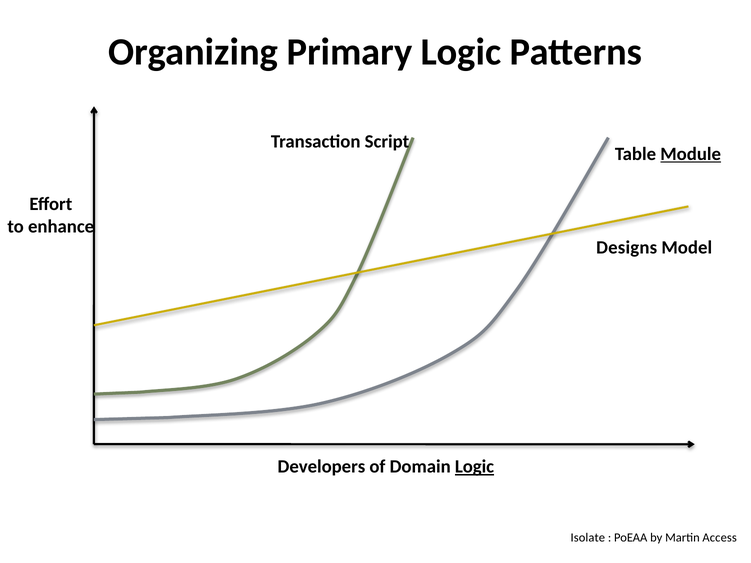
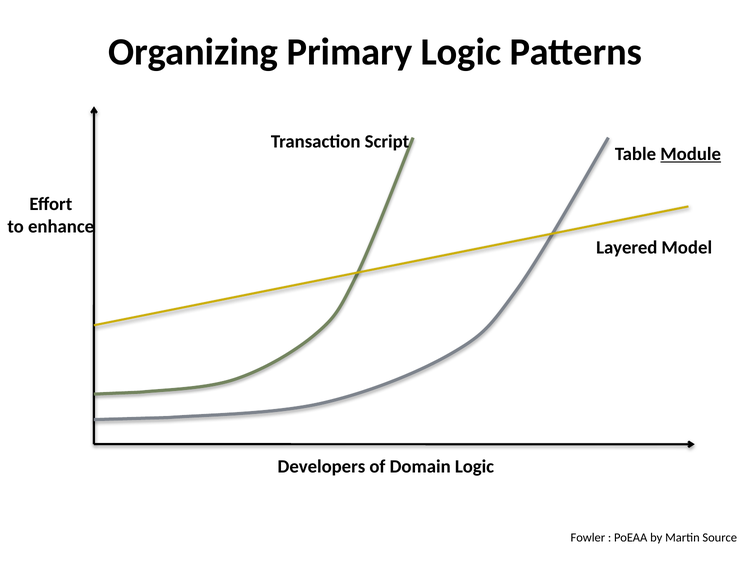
Designs: Designs -> Layered (627, 248)
Logic underline: present -> none (475, 467)
Isolate: Isolate -> Fowler (588, 538)
Access: Access -> Source (720, 538)
